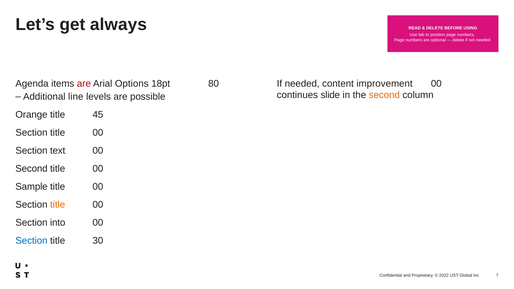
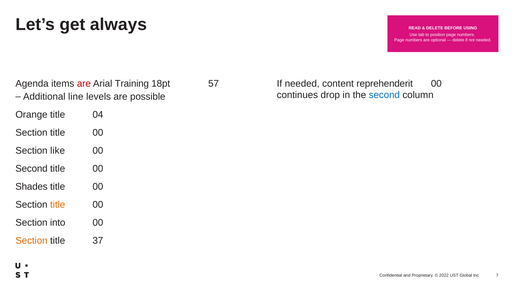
Options: Options -> Training (132, 84)
80: 80 -> 57 (214, 84)
improvement: improvement -> reprehenderit (385, 84)
slide: slide -> drop (330, 95)
second colour: orange -> blue (384, 95)
45: 45 -> 04 (98, 115)
text: text -> like (58, 151)
Sample: Sample -> Shades (31, 187)
Section colour: blue -> orange (31, 241)
30: 30 -> 37 (98, 241)
